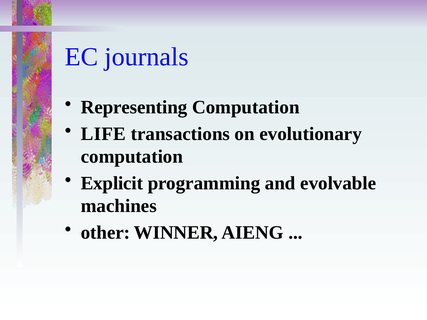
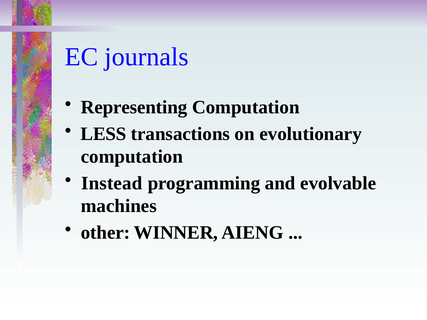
LIFE: LIFE -> LESS (104, 134)
Explicit: Explicit -> Instead (112, 183)
